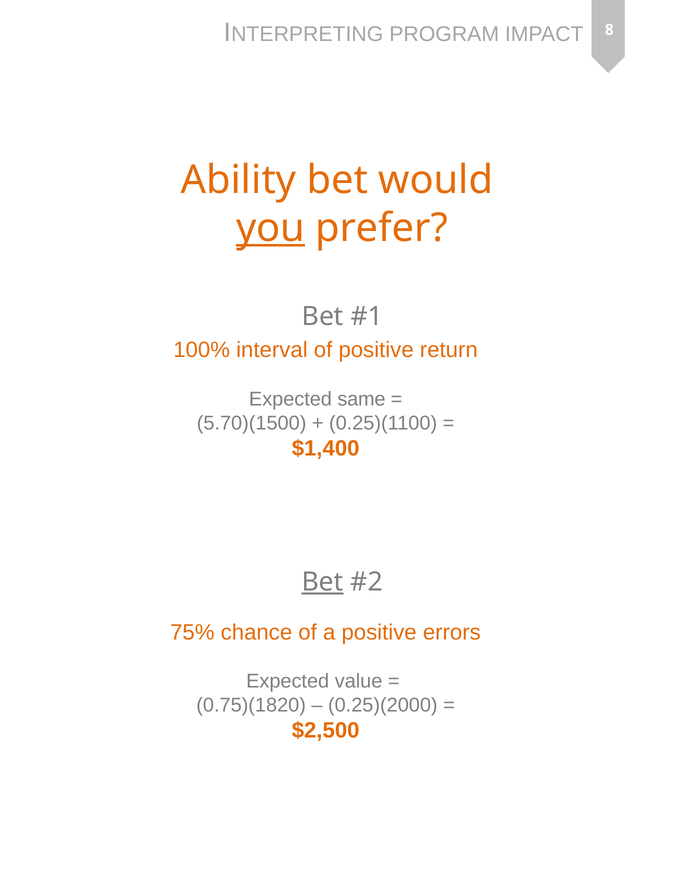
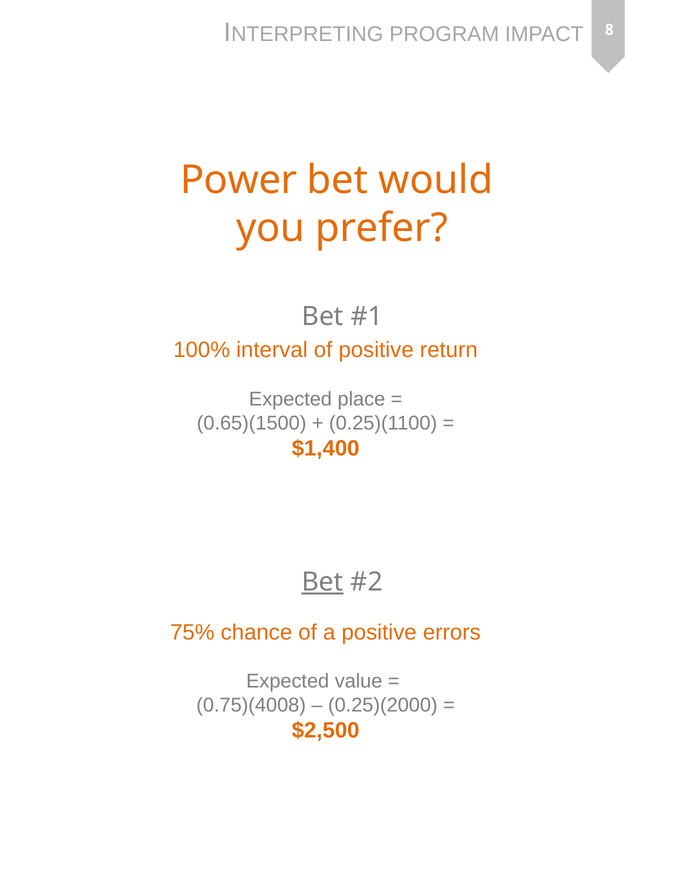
Ability: Ability -> Power (239, 180)
you underline: present -> none (271, 228)
same: same -> place (361, 399)
5.70)(1500: 5.70)(1500 -> 0.65)(1500 (252, 423)
0.75)(1820: 0.75)(1820 -> 0.75)(4008 (251, 706)
